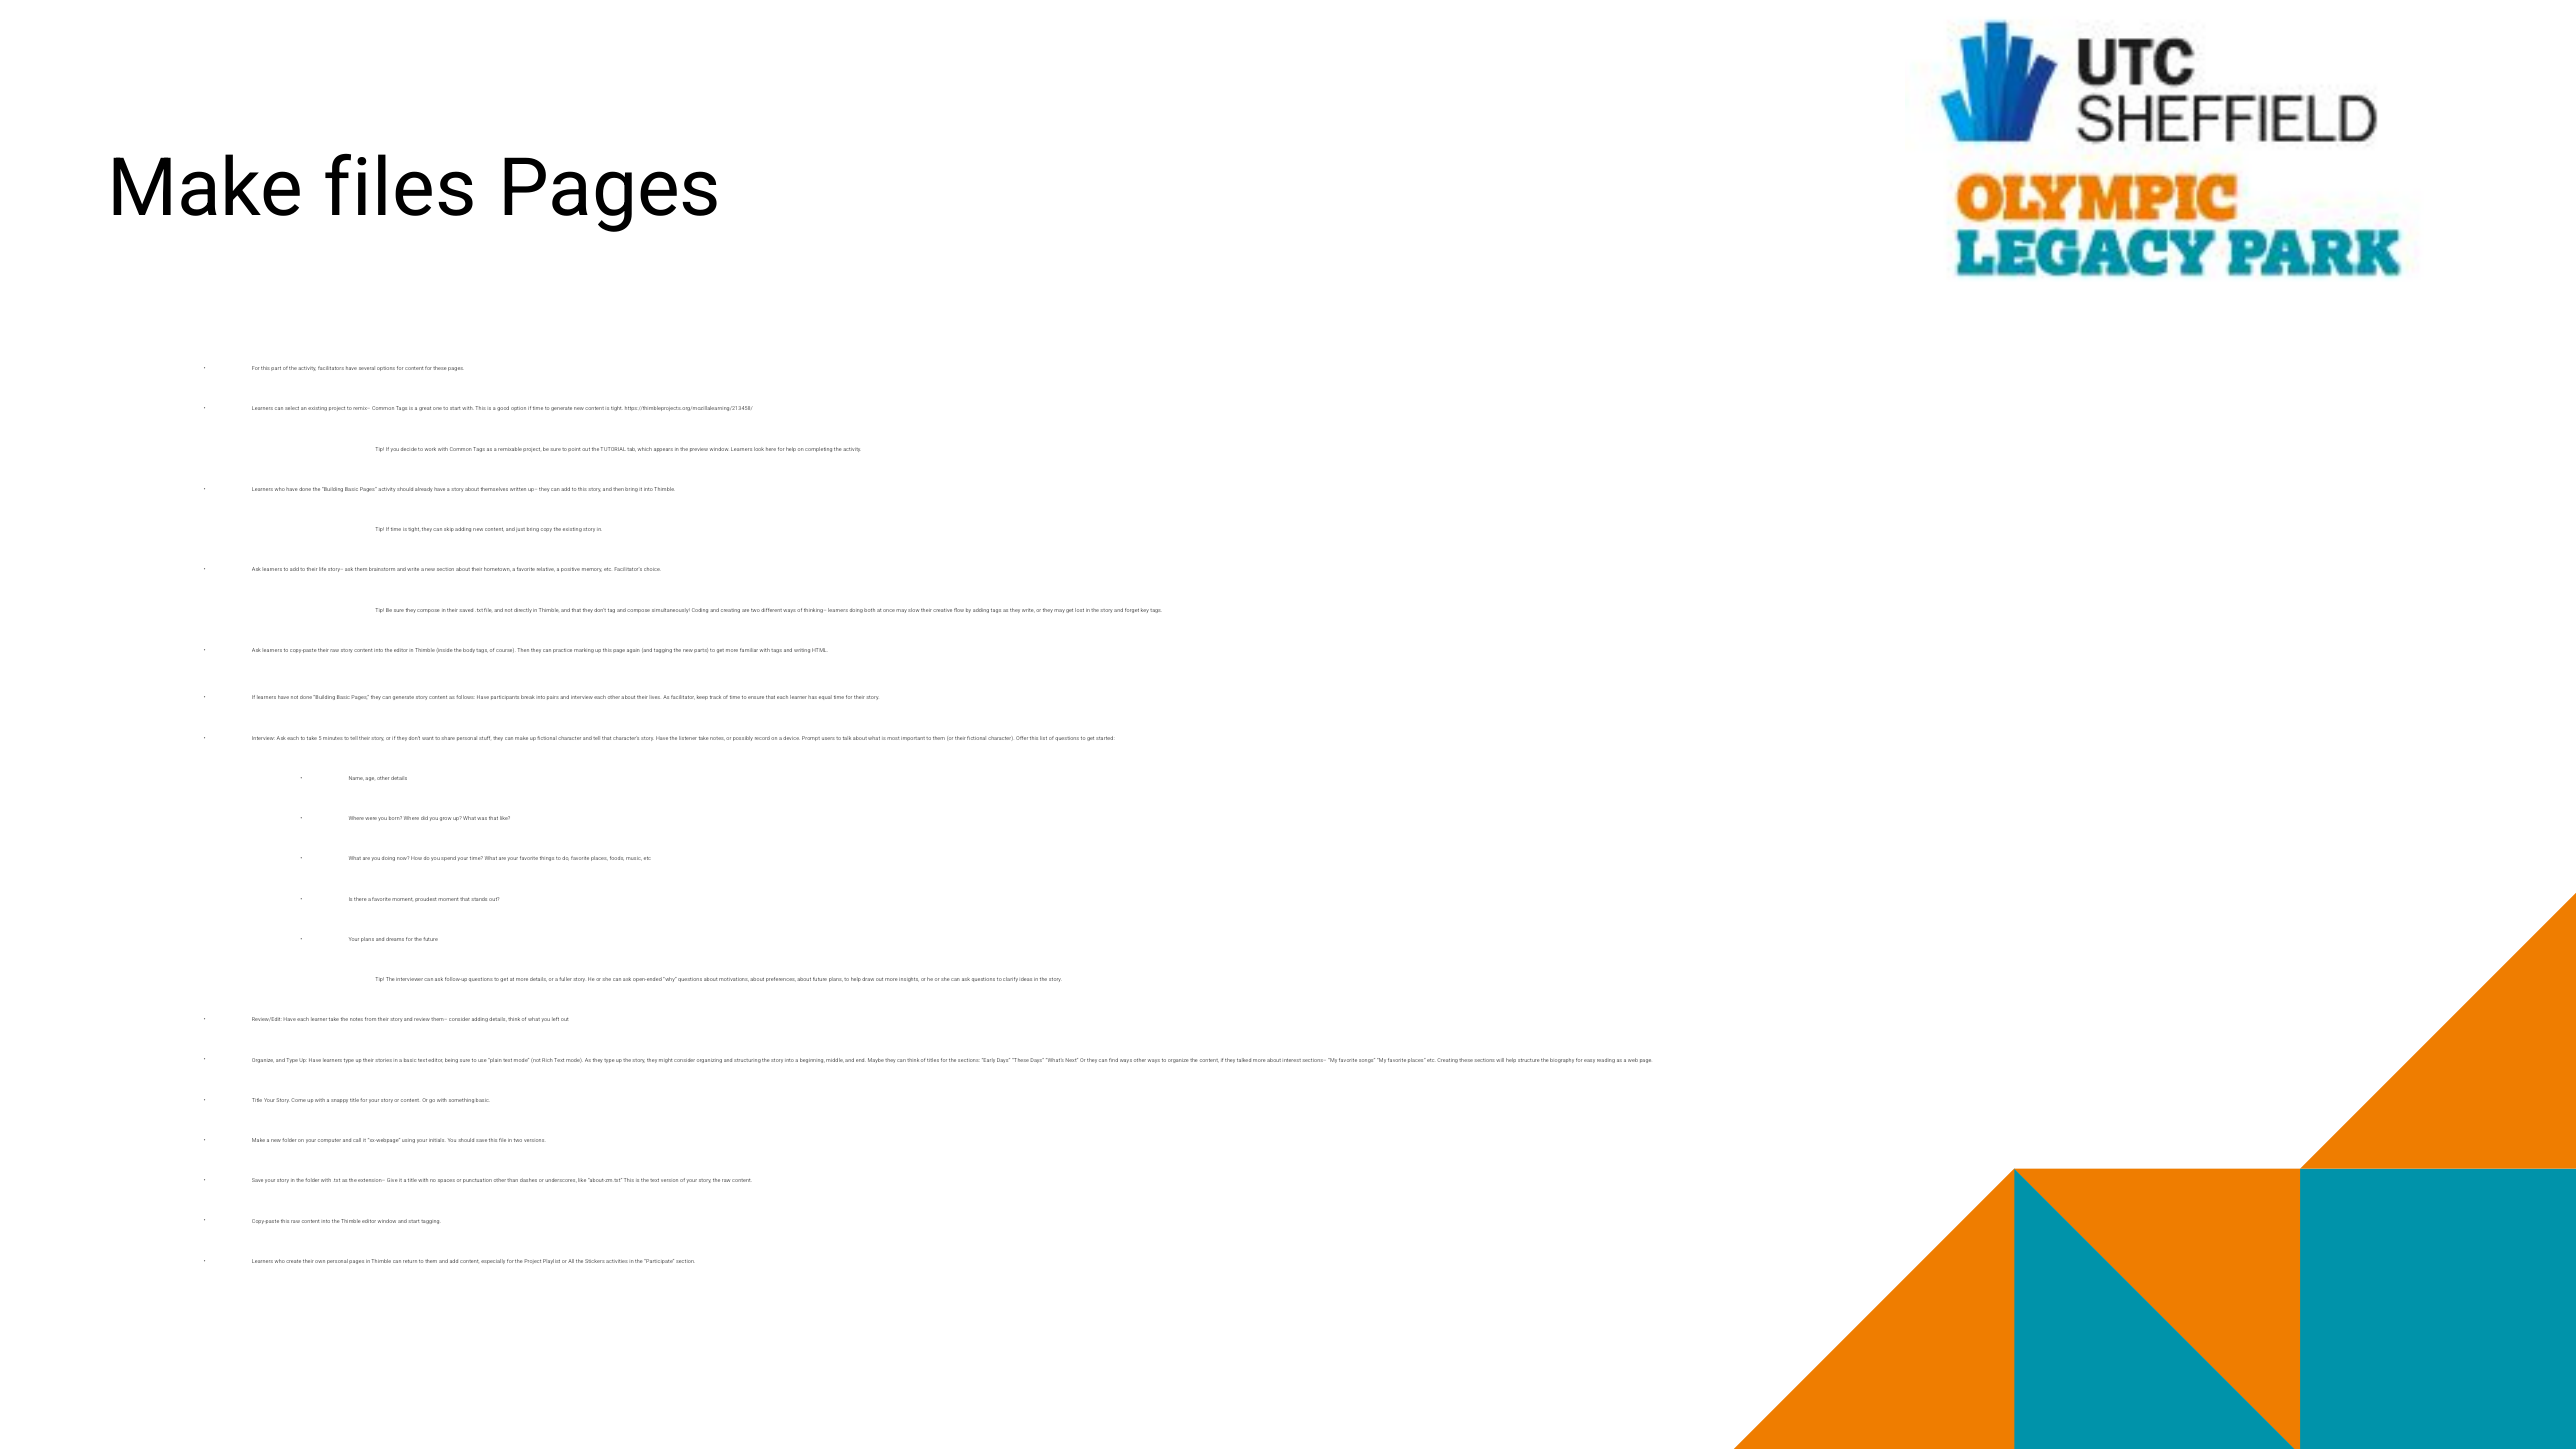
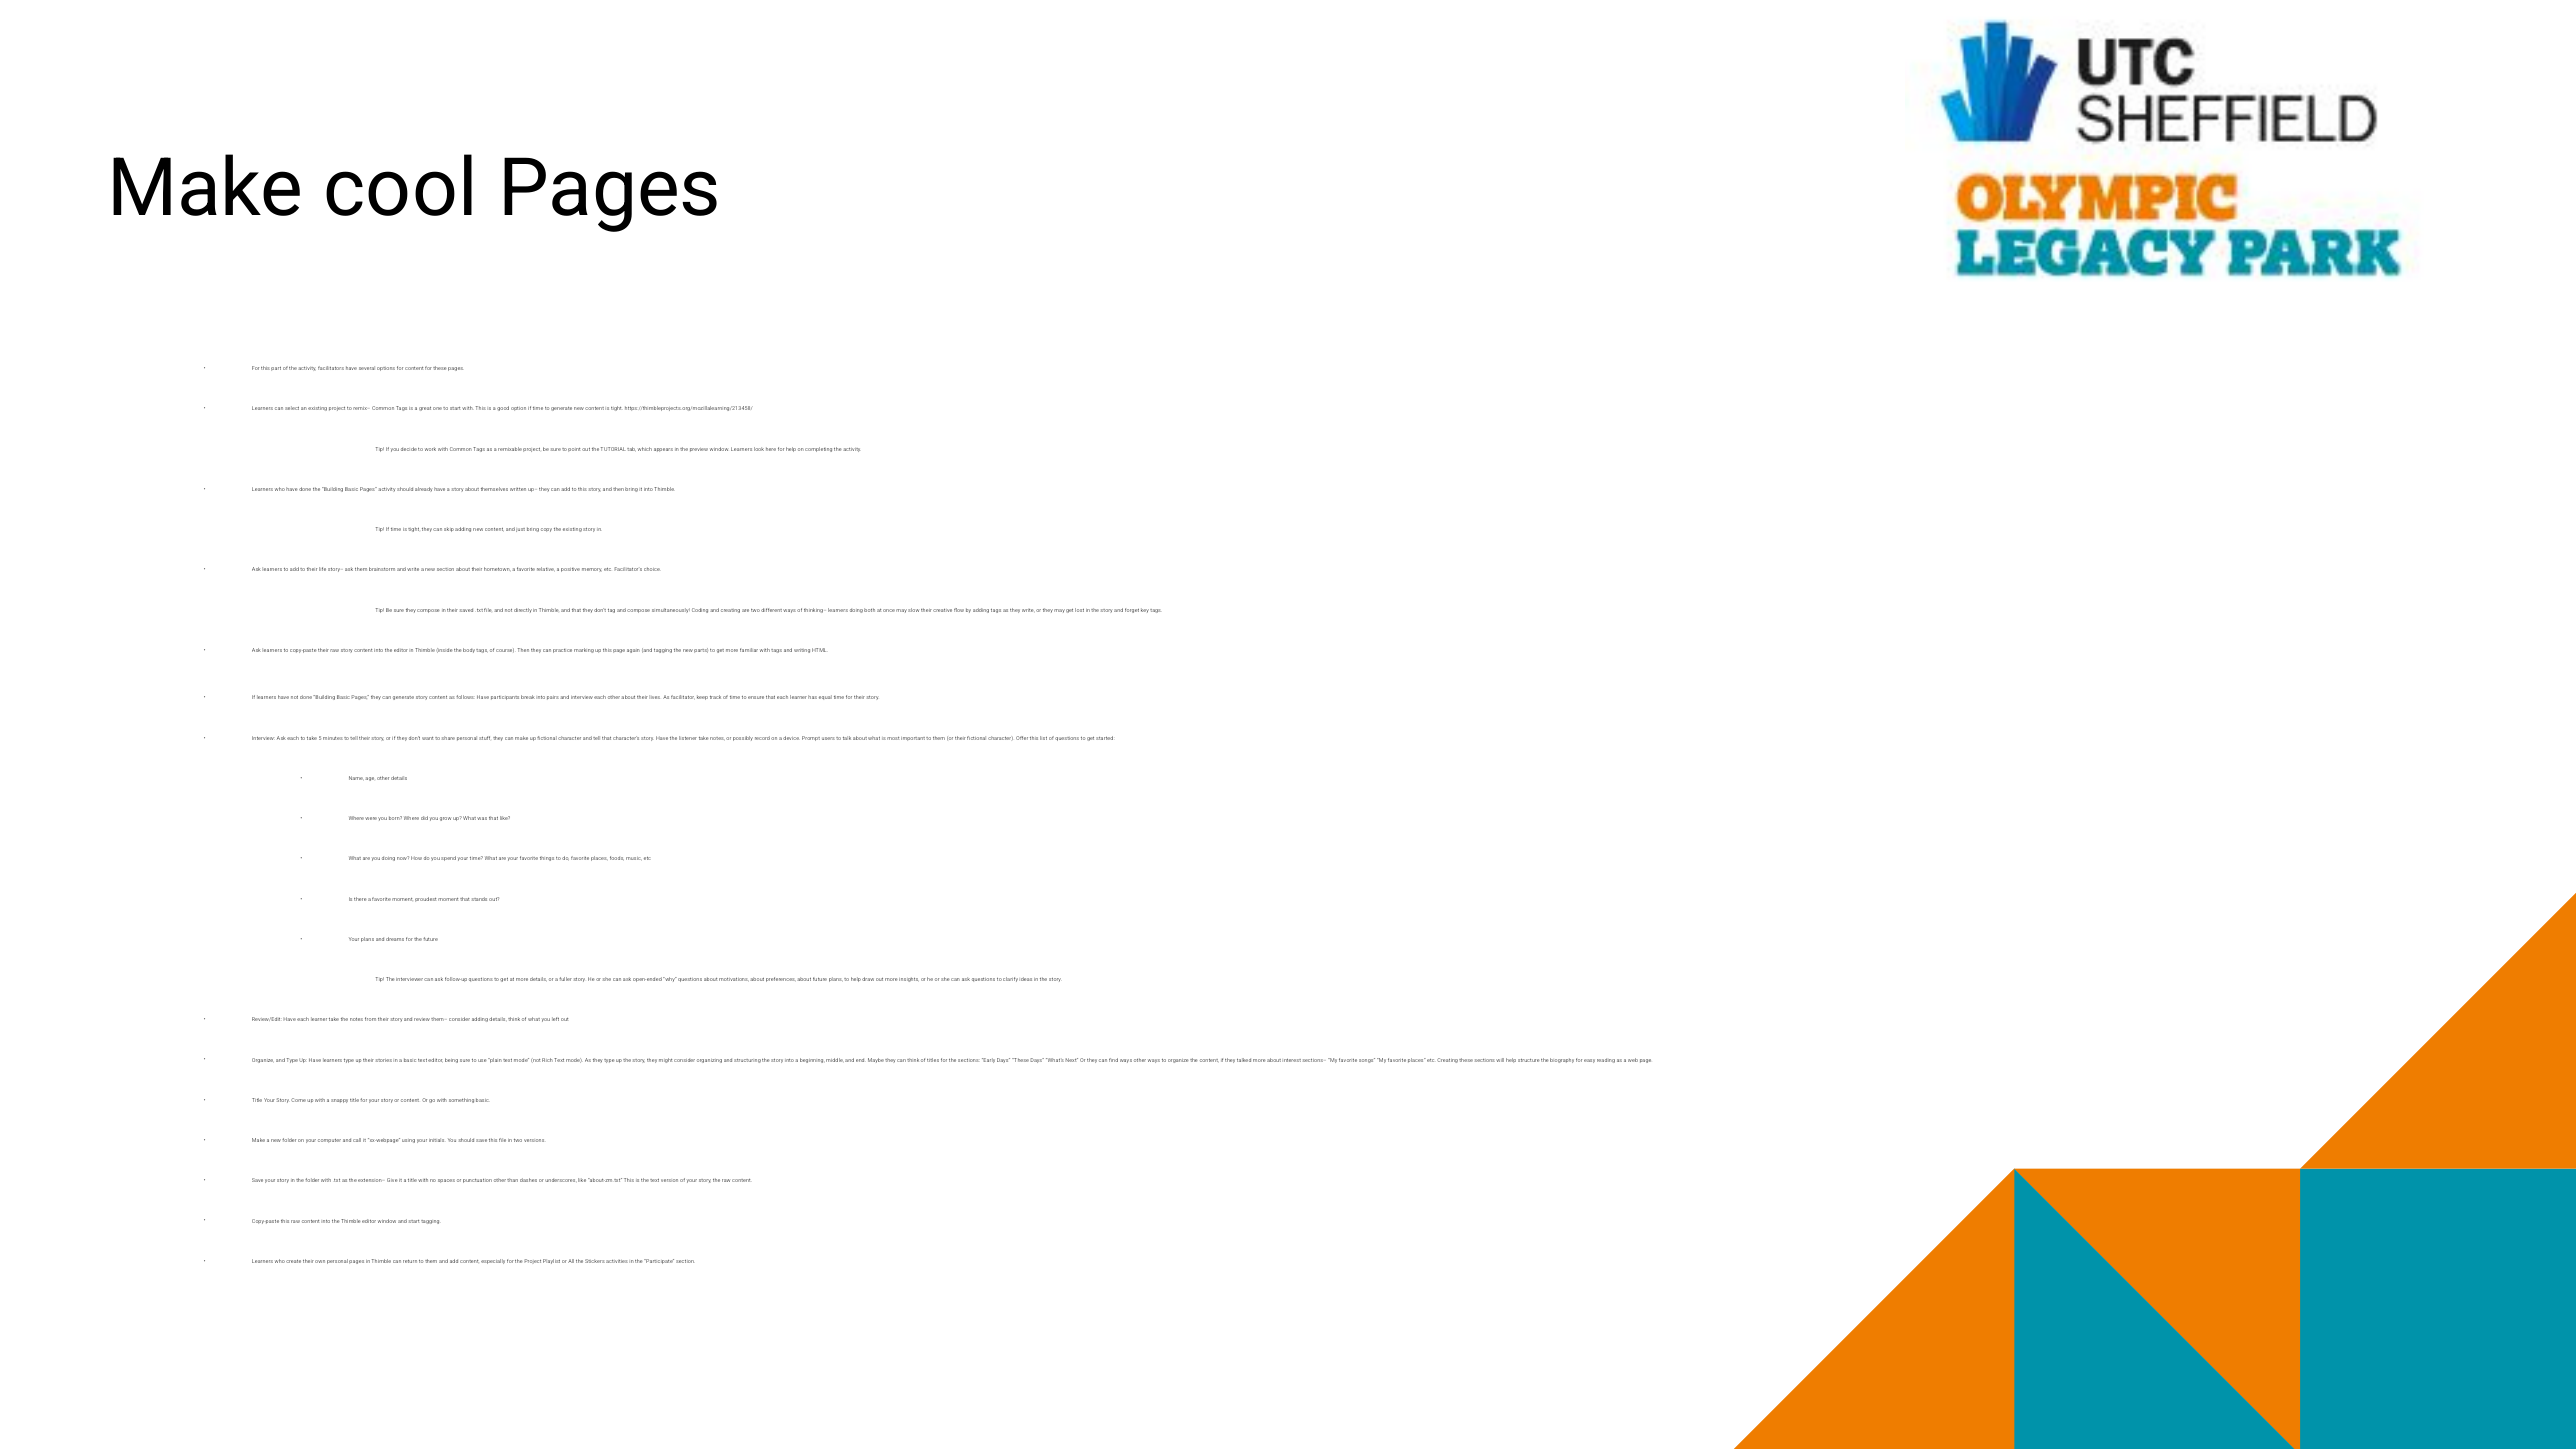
files: files -> cool (401, 189)
